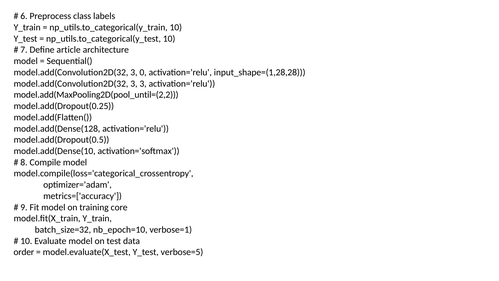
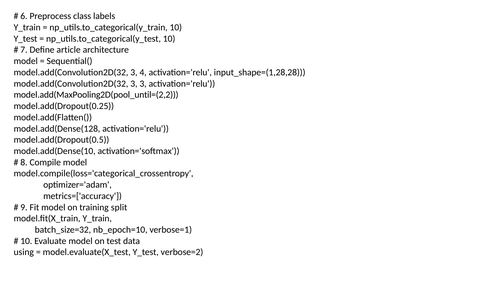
0: 0 -> 4 (143, 72)
core: core -> split (119, 207)
order: order -> using (24, 252)
verbose=5: verbose=5 -> verbose=2 (182, 252)
